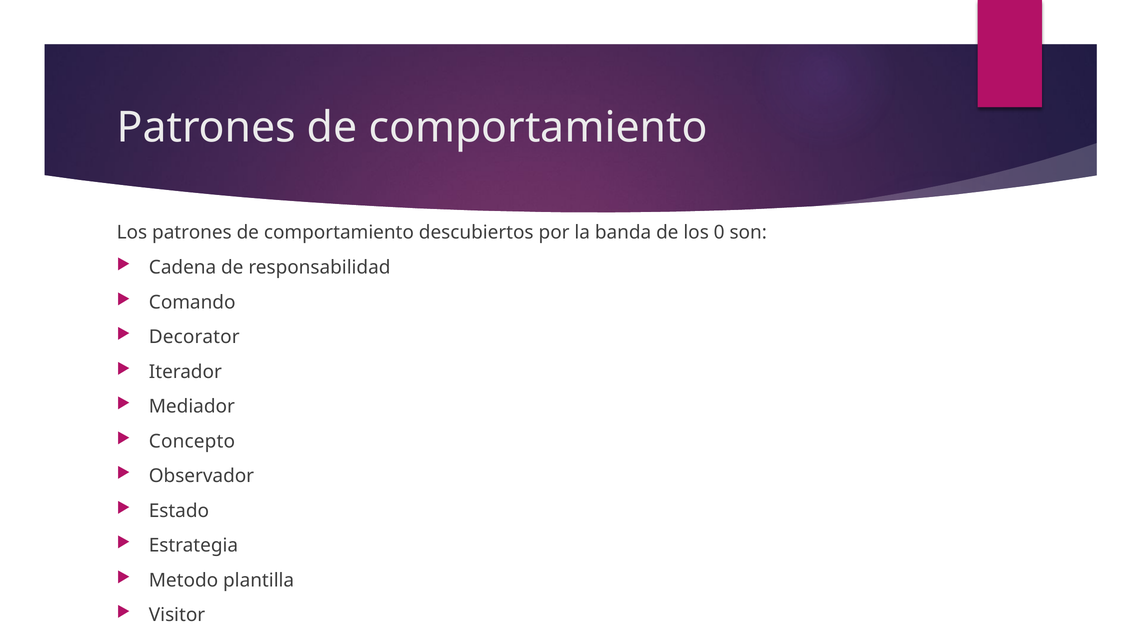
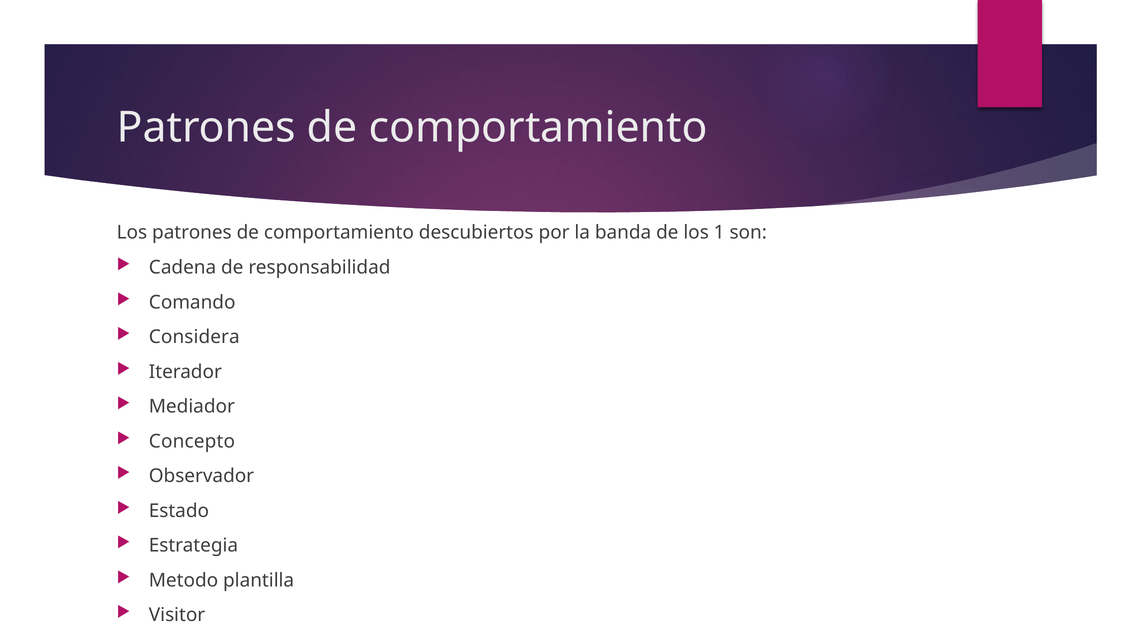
0: 0 -> 1 (719, 232)
Decorator: Decorator -> Considera (194, 337)
